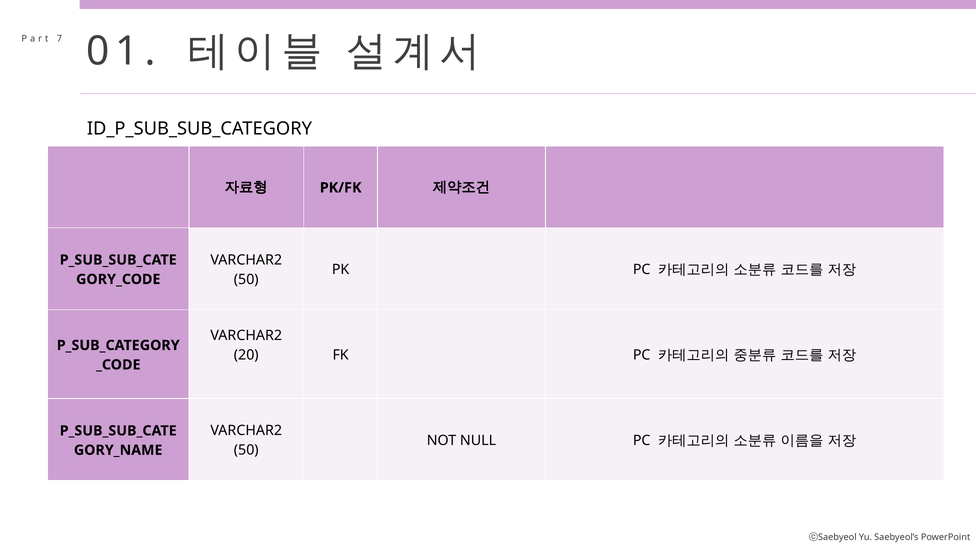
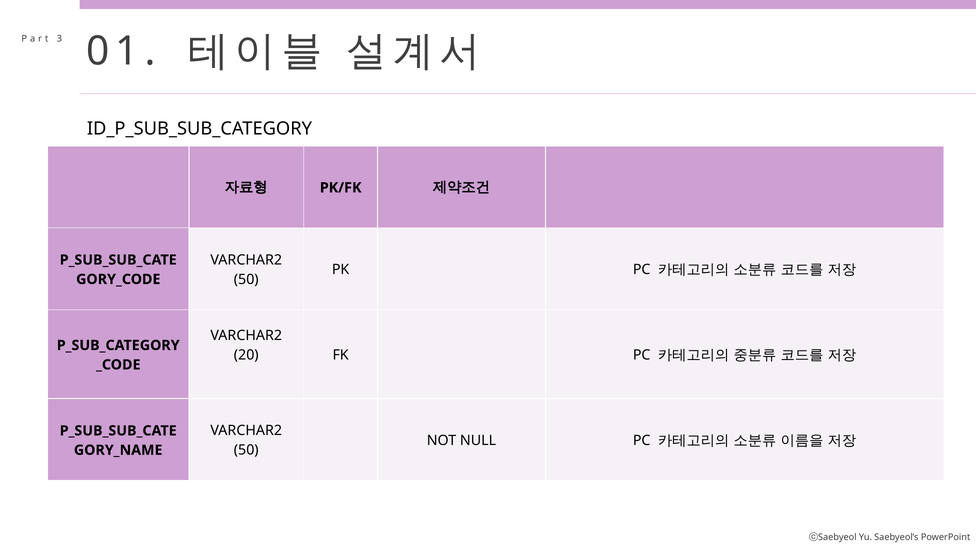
7: 7 -> 3 (59, 39)
